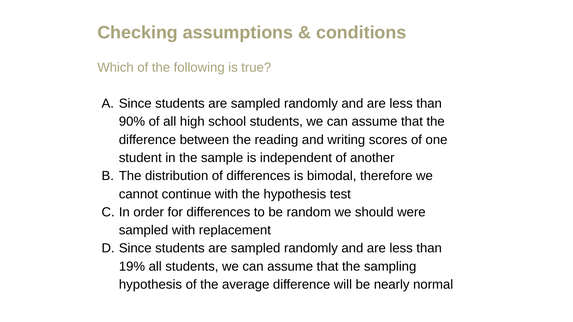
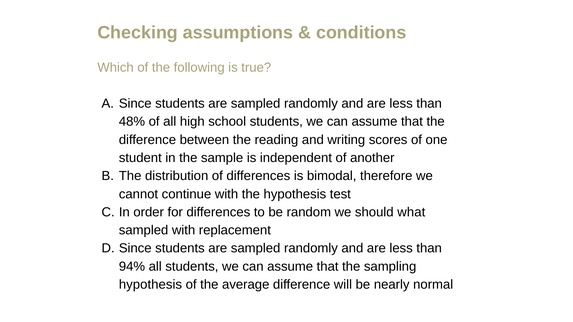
90%: 90% -> 48% (132, 122)
were: were -> what (411, 212)
19%: 19% -> 94% (132, 267)
